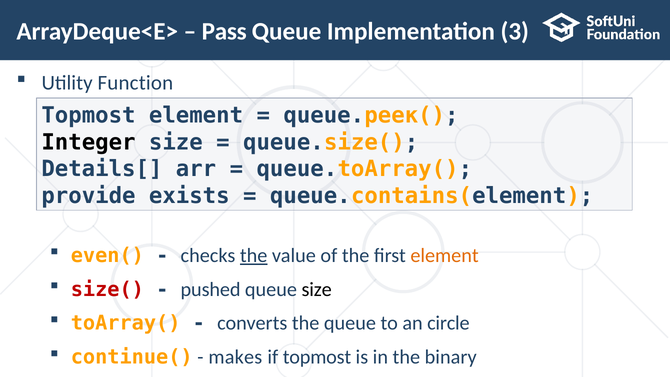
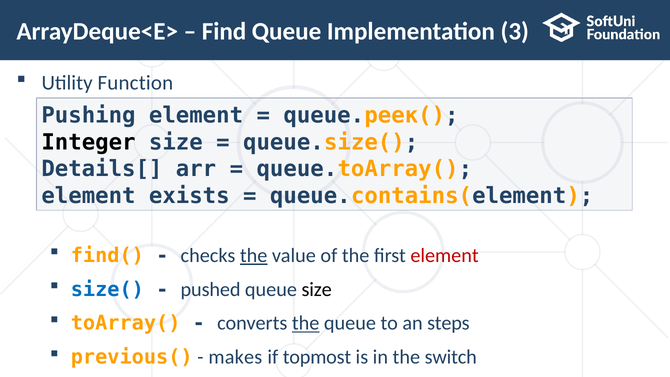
Pass: Pass -> Find (224, 32)
Topmost: Topmost -> Pushing (88, 115)
provide: provide -> element (88, 196)
even(: even( -> find( (107, 255)
element colour: orange -> red (445, 255)
size( colour: red -> blue (107, 289)
the underline: none -> present (306, 323)
circle: circle -> steps (448, 323)
continue(: continue( -> previous( (132, 357)
binary: binary -> switch (451, 357)
